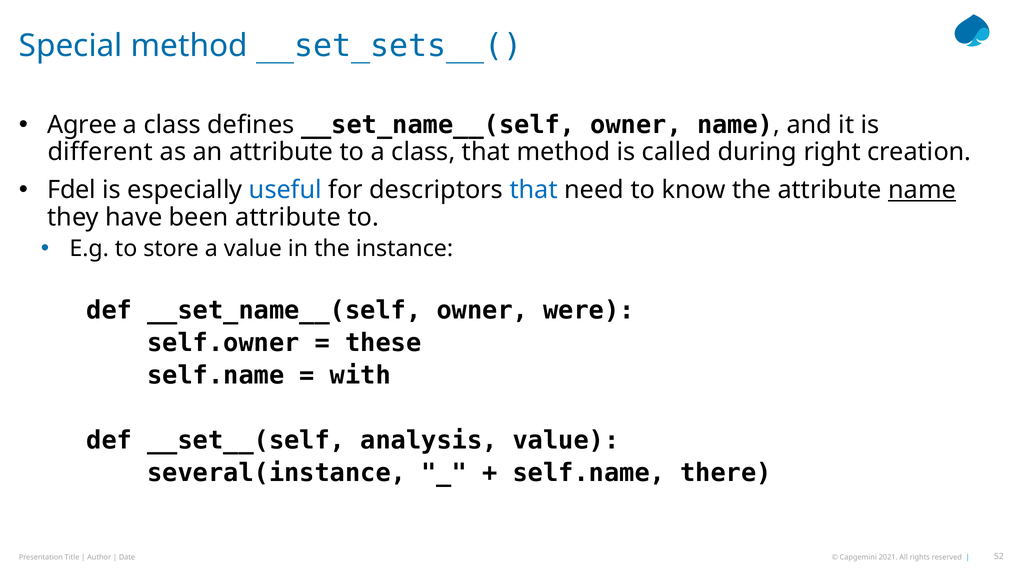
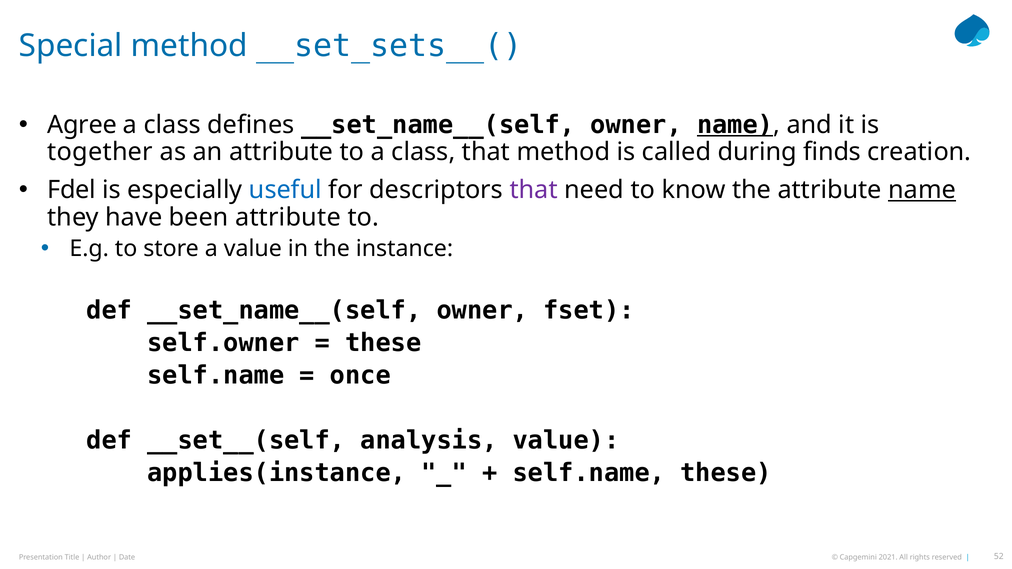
name underline: none -> present (735, 125)
different: different -> together (100, 152)
right: right -> finds (832, 152)
that colour: blue -> purple (534, 190)
were: were -> fset (589, 310)
with: with -> once (360, 376)
several(instance: several(instance -> applies(instance (277, 473)
self.name there: there -> these (726, 473)
